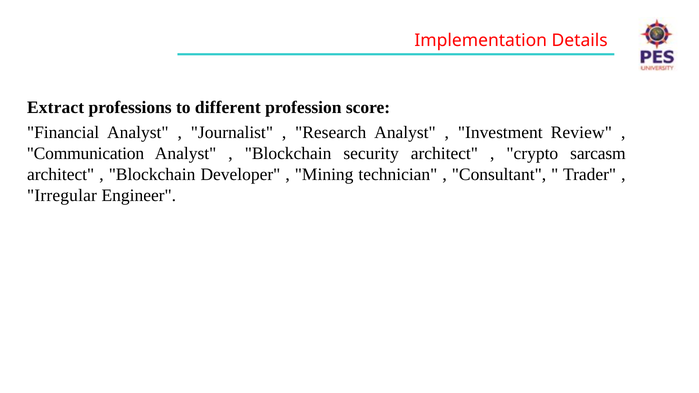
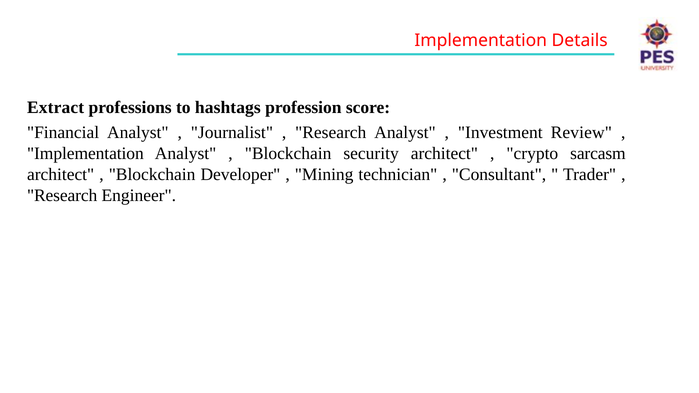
different: different -> hashtags (228, 107)
Communication: Communication -> Implementation (85, 154)
Irregular: Irregular -> Research (62, 196)
